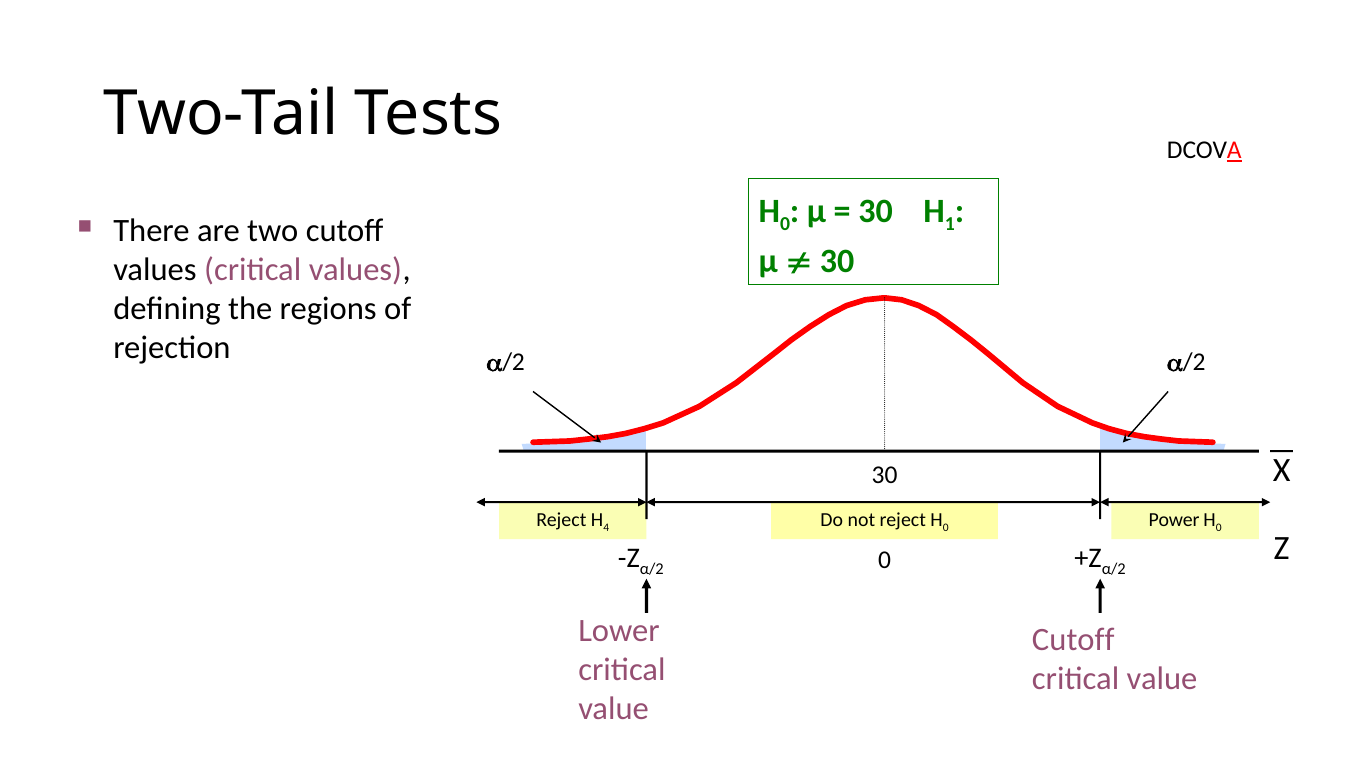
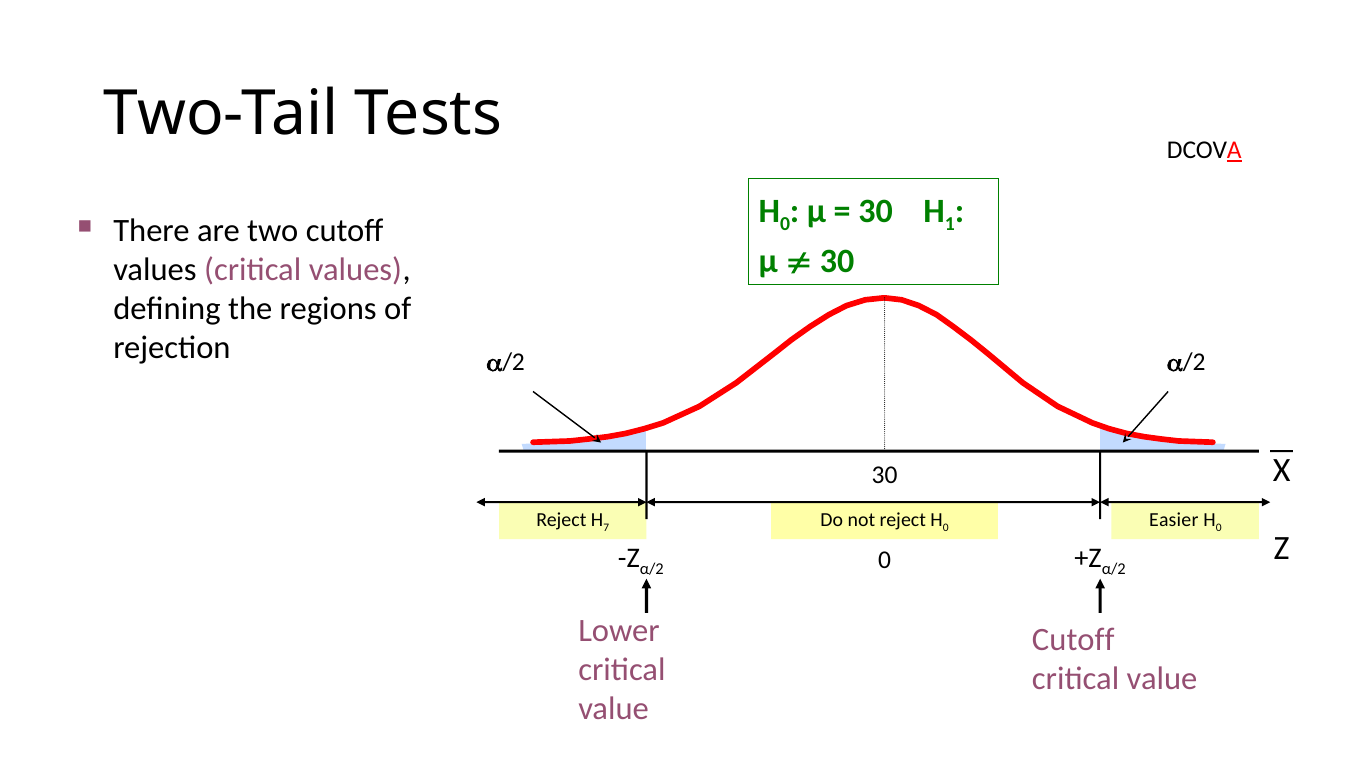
4: 4 -> 7 (606, 528)
Power: Power -> Easier (1174, 520)
